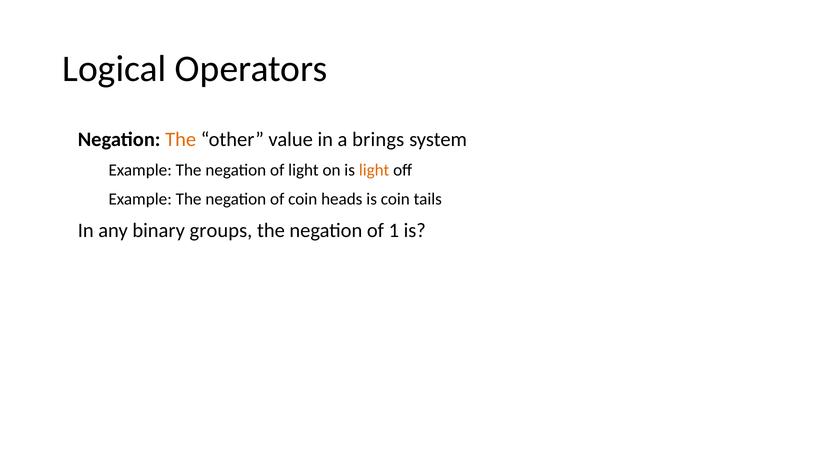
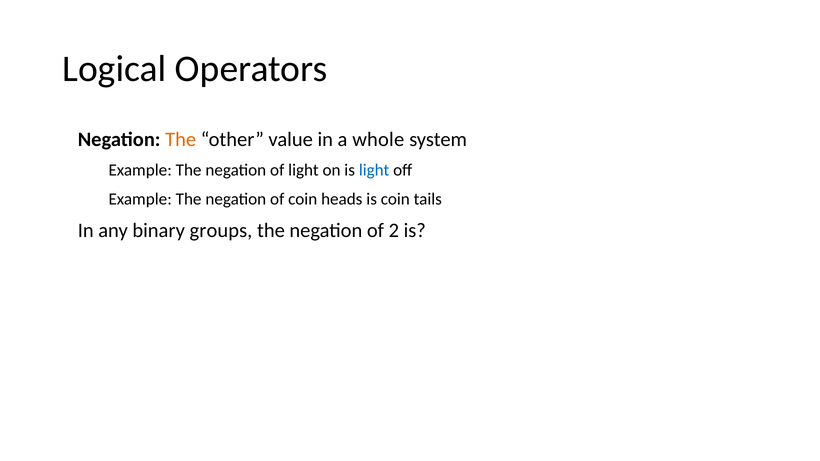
brings: brings -> whole (378, 140)
light colour: orange -> blue (374, 170)
1: 1 -> 2 (394, 231)
